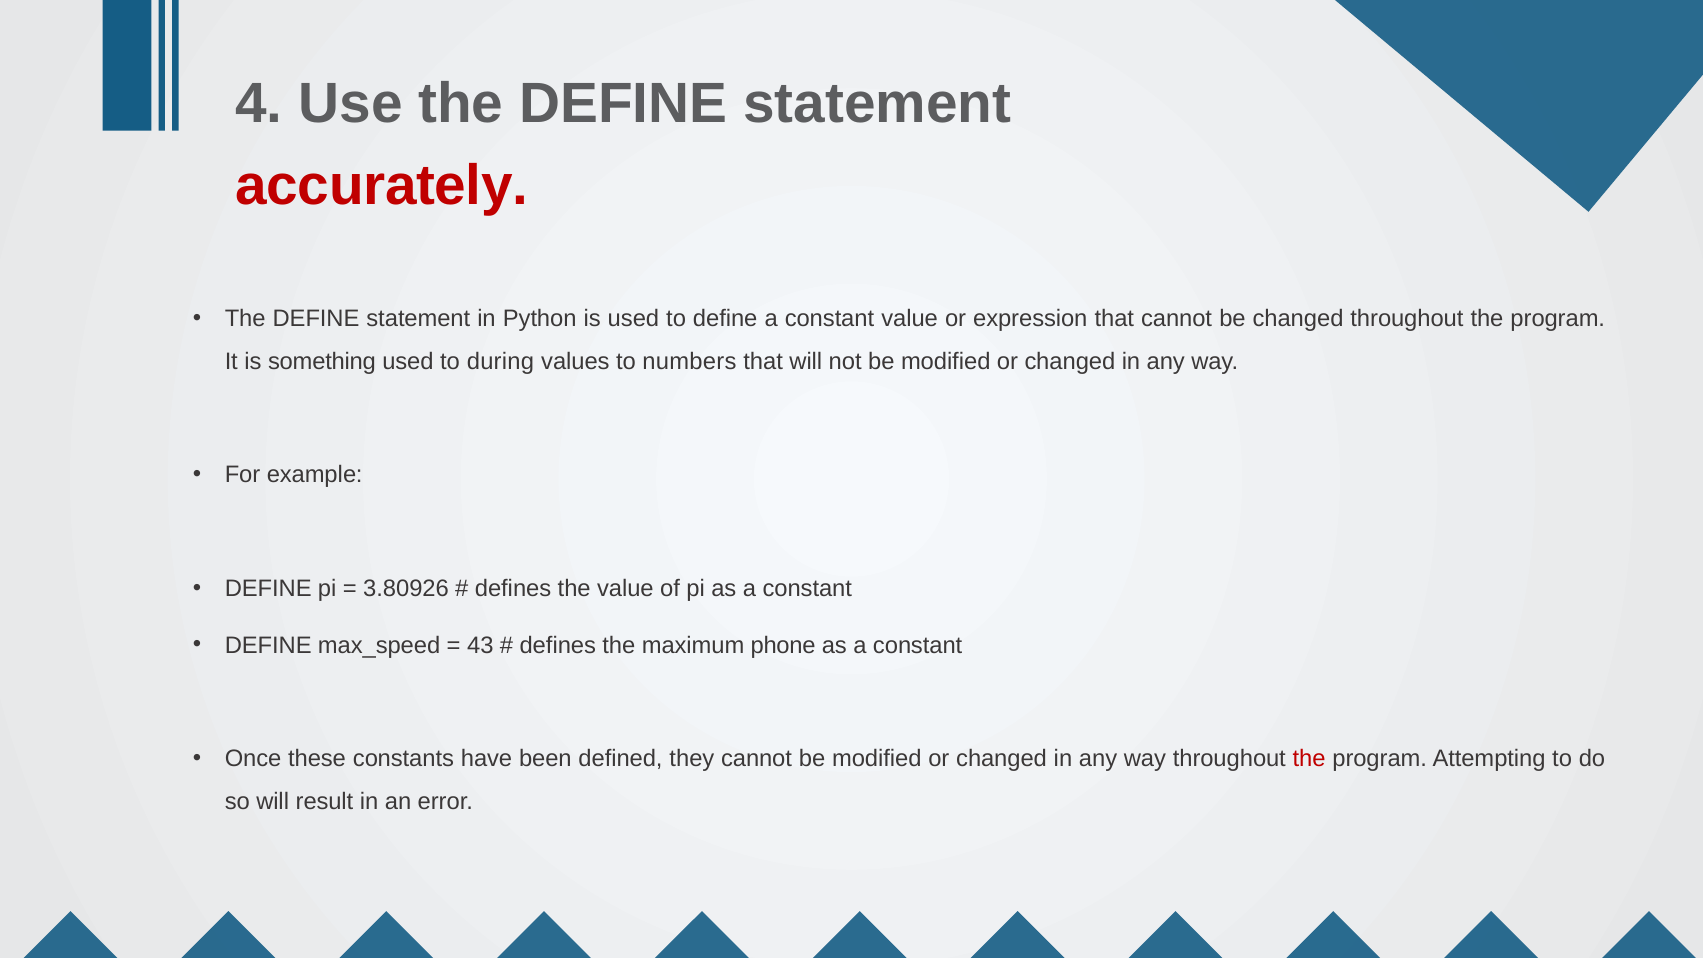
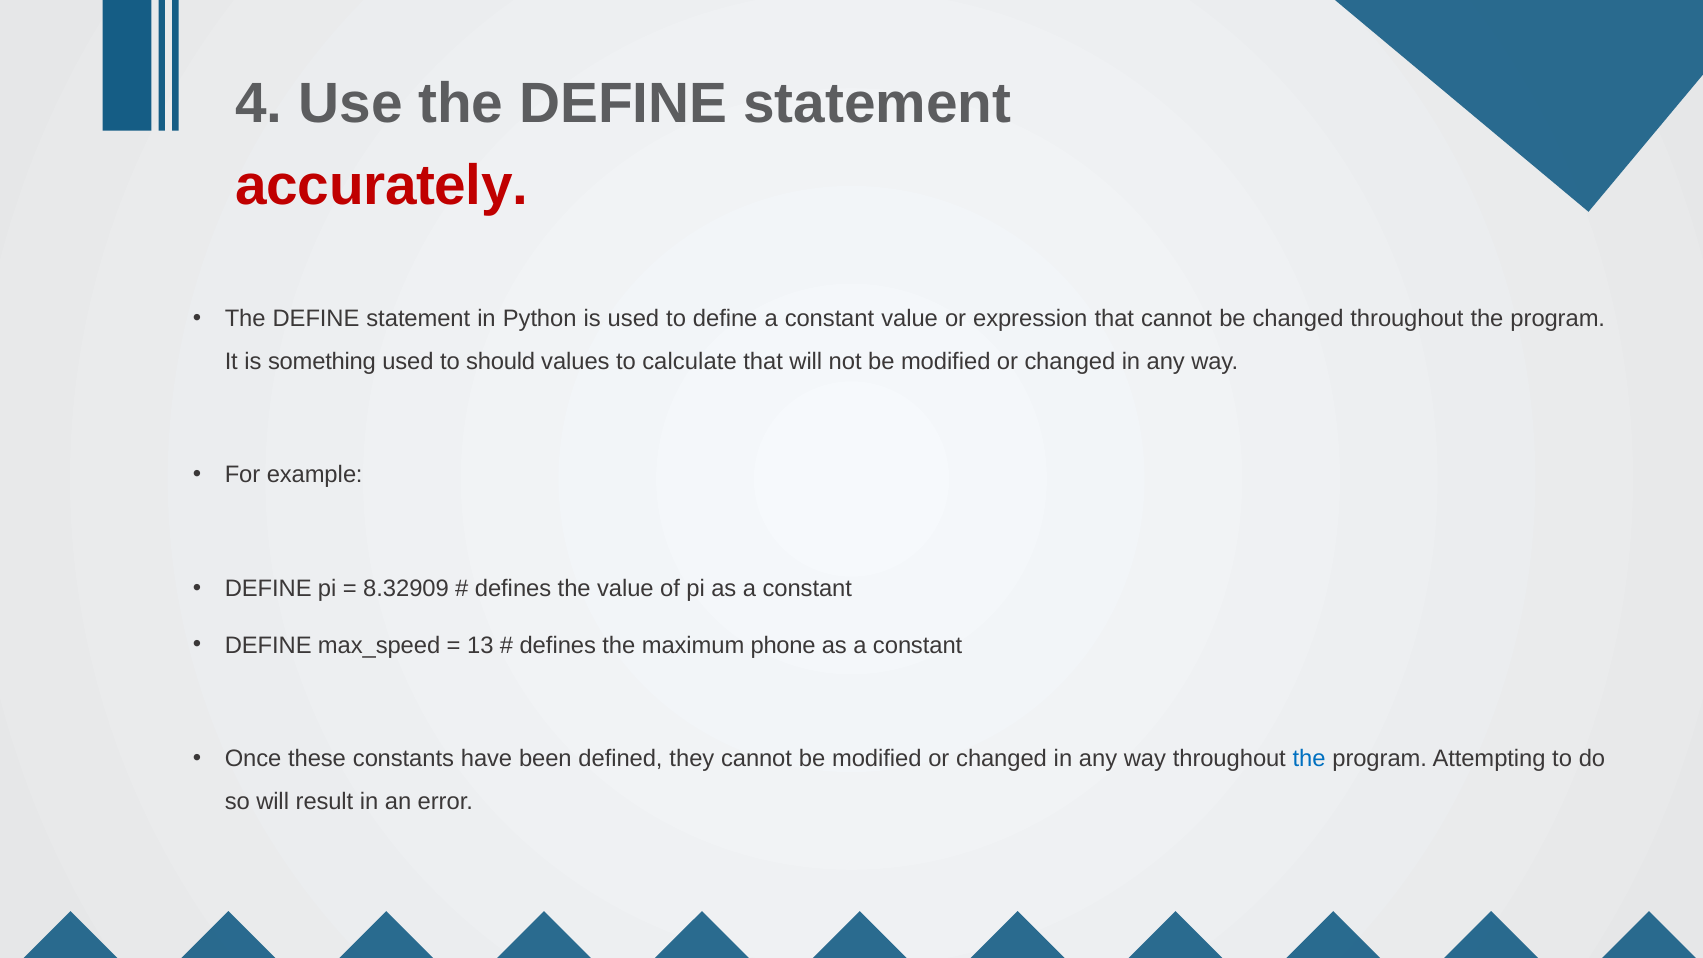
during: during -> should (501, 361)
numbers: numbers -> calculate (690, 361)
3.80926: 3.80926 -> 8.32909 (406, 589)
43: 43 -> 13 (480, 645)
the colour: red -> blue (1309, 759)
